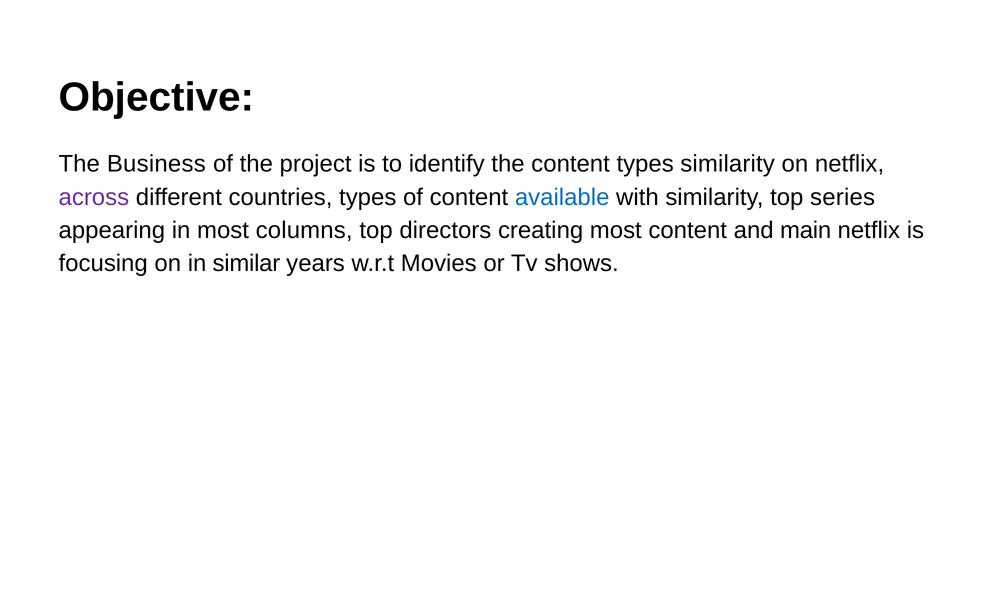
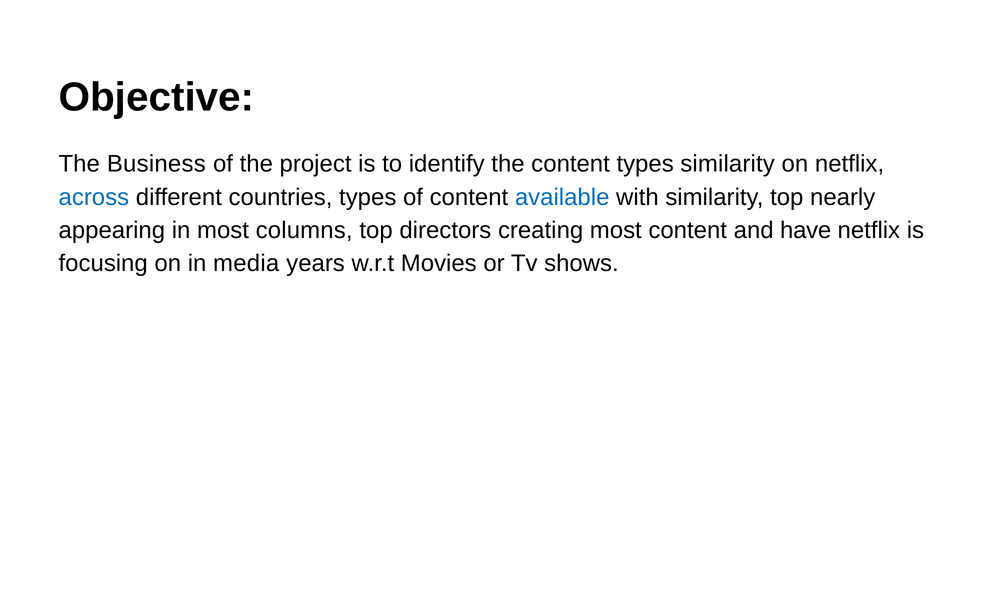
across colour: purple -> blue (94, 197)
series: series -> nearly (843, 197)
main: main -> have (806, 230)
similar: similar -> media (246, 263)
